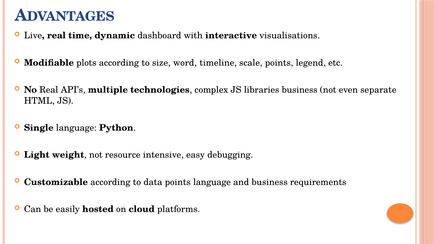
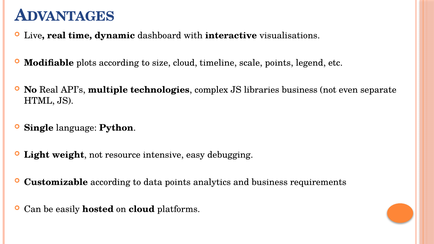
size word: word -> cloud (185, 63)
points language: language -> analytics (212, 182)
